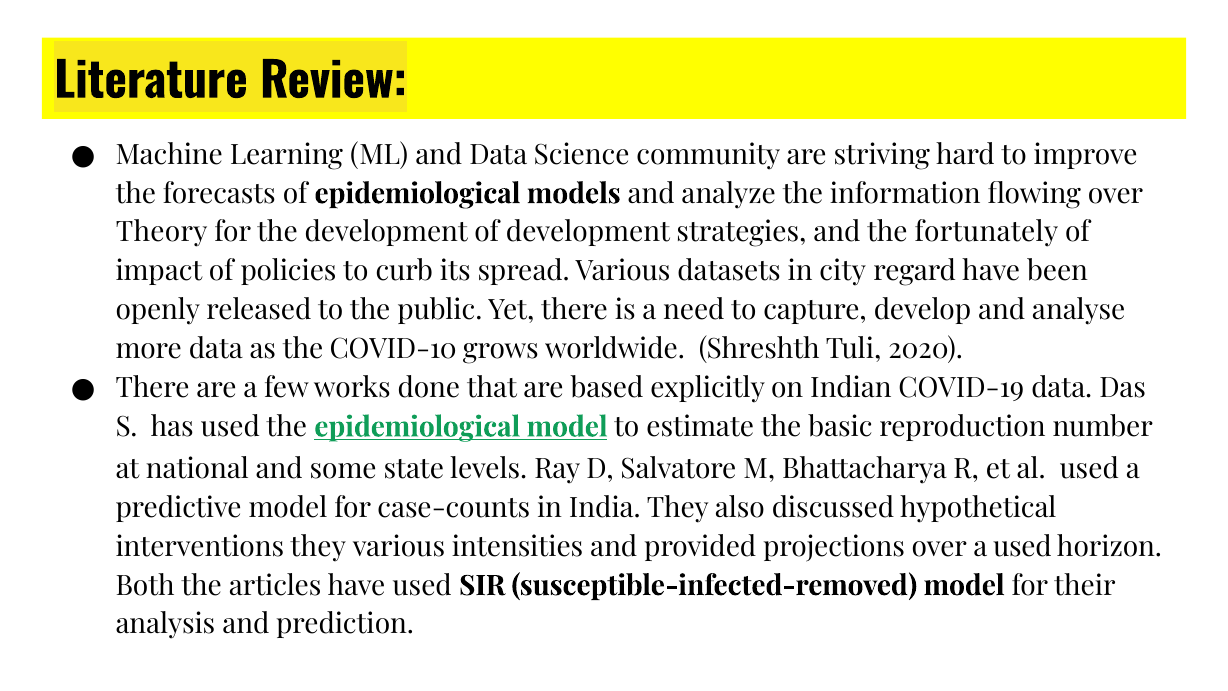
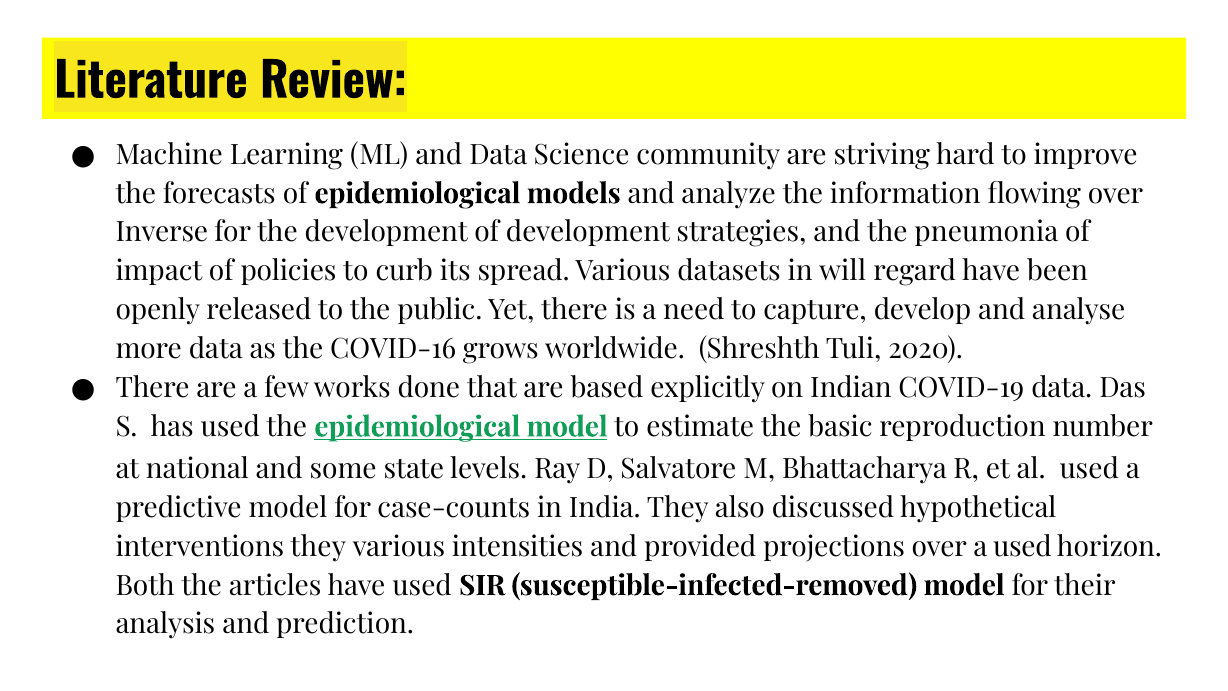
Theory: Theory -> Inverse (162, 233)
fortunately: fortunately -> pneumonia (986, 233)
city: city -> will (843, 271)
COVID-10: COVID-10 -> COVID-16 (393, 349)
